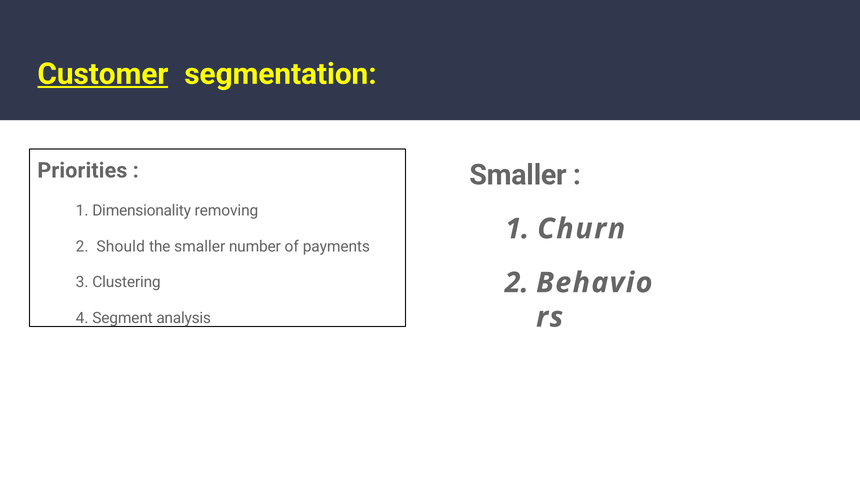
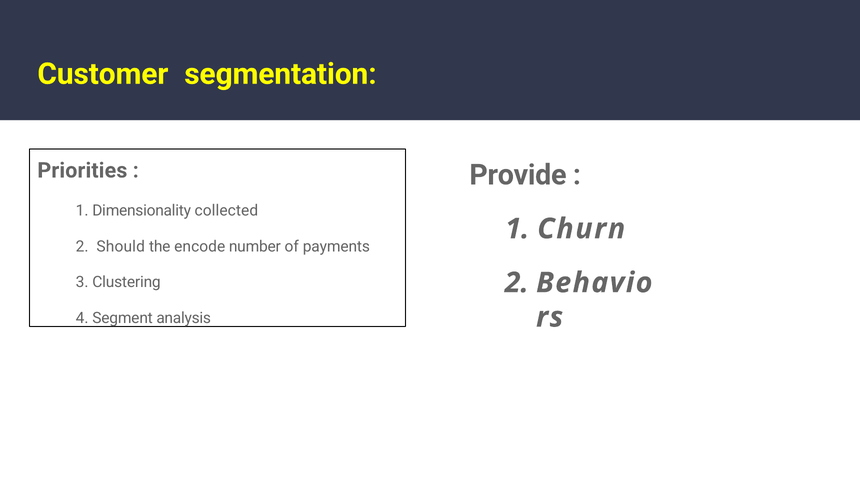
Customer underline: present -> none (103, 74)
Smaller: Smaller -> Provide (518, 175)
removing: removing -> collected (226, 211)
the smaller: smaller -> encode (200, 246)
